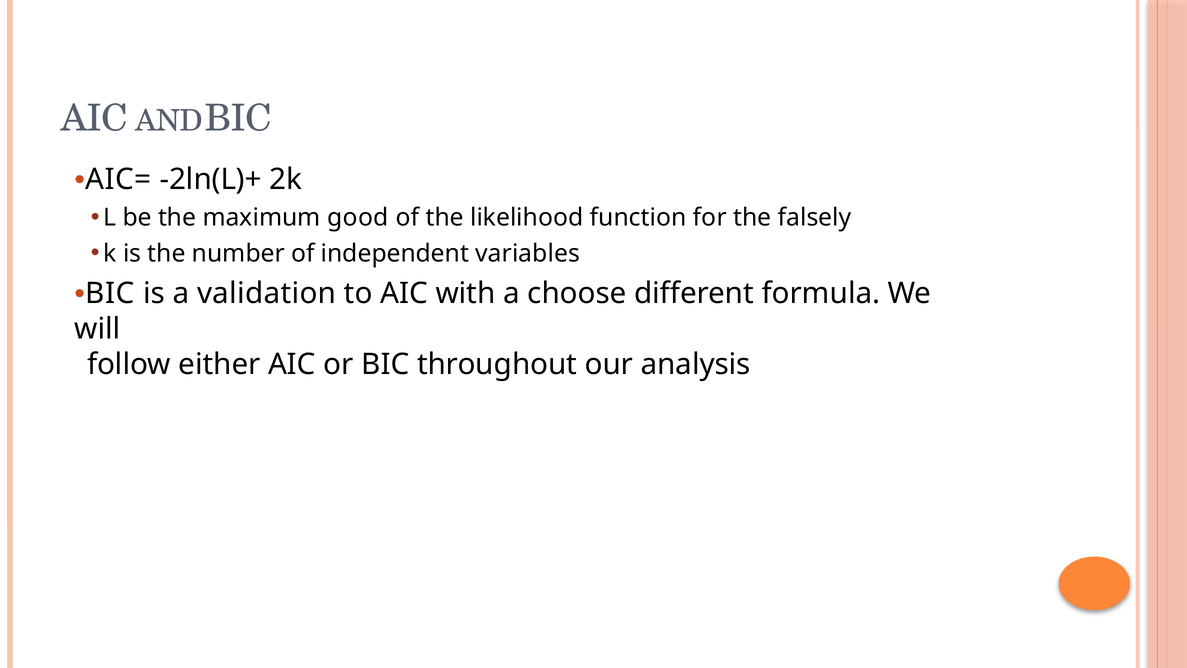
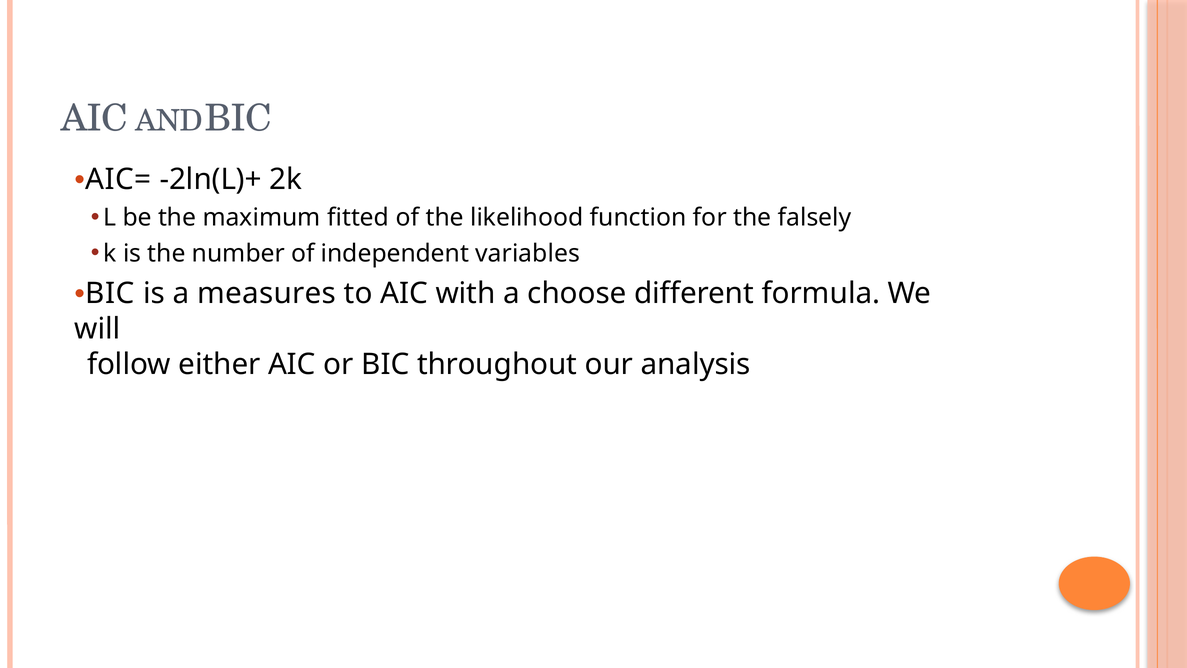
good: good -> fitted (358, 218)
validation: validation -> measures (267, 293)
